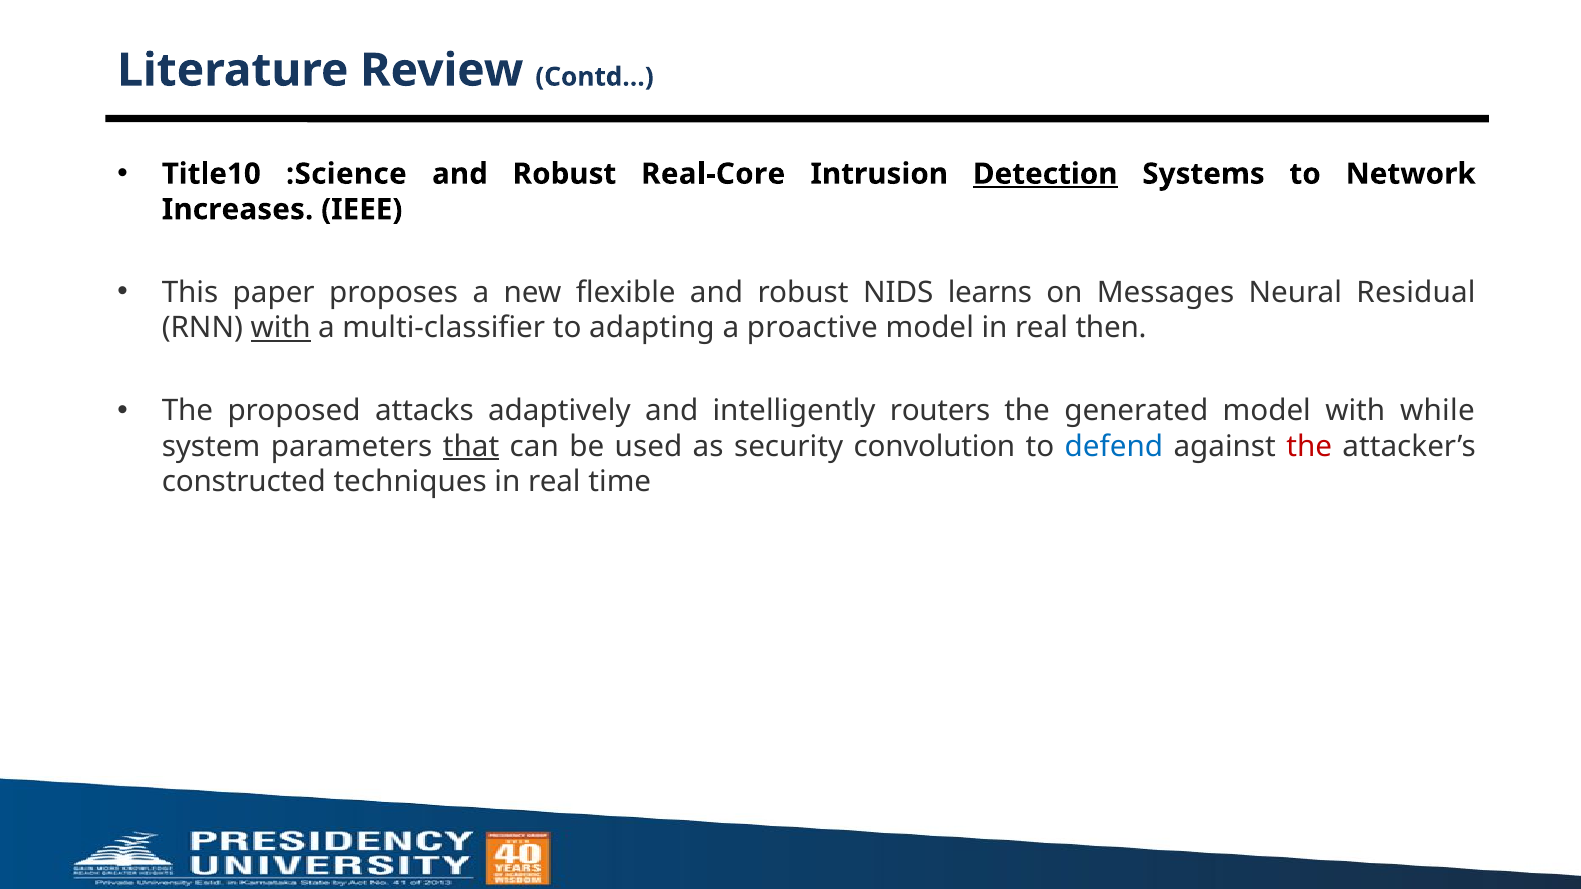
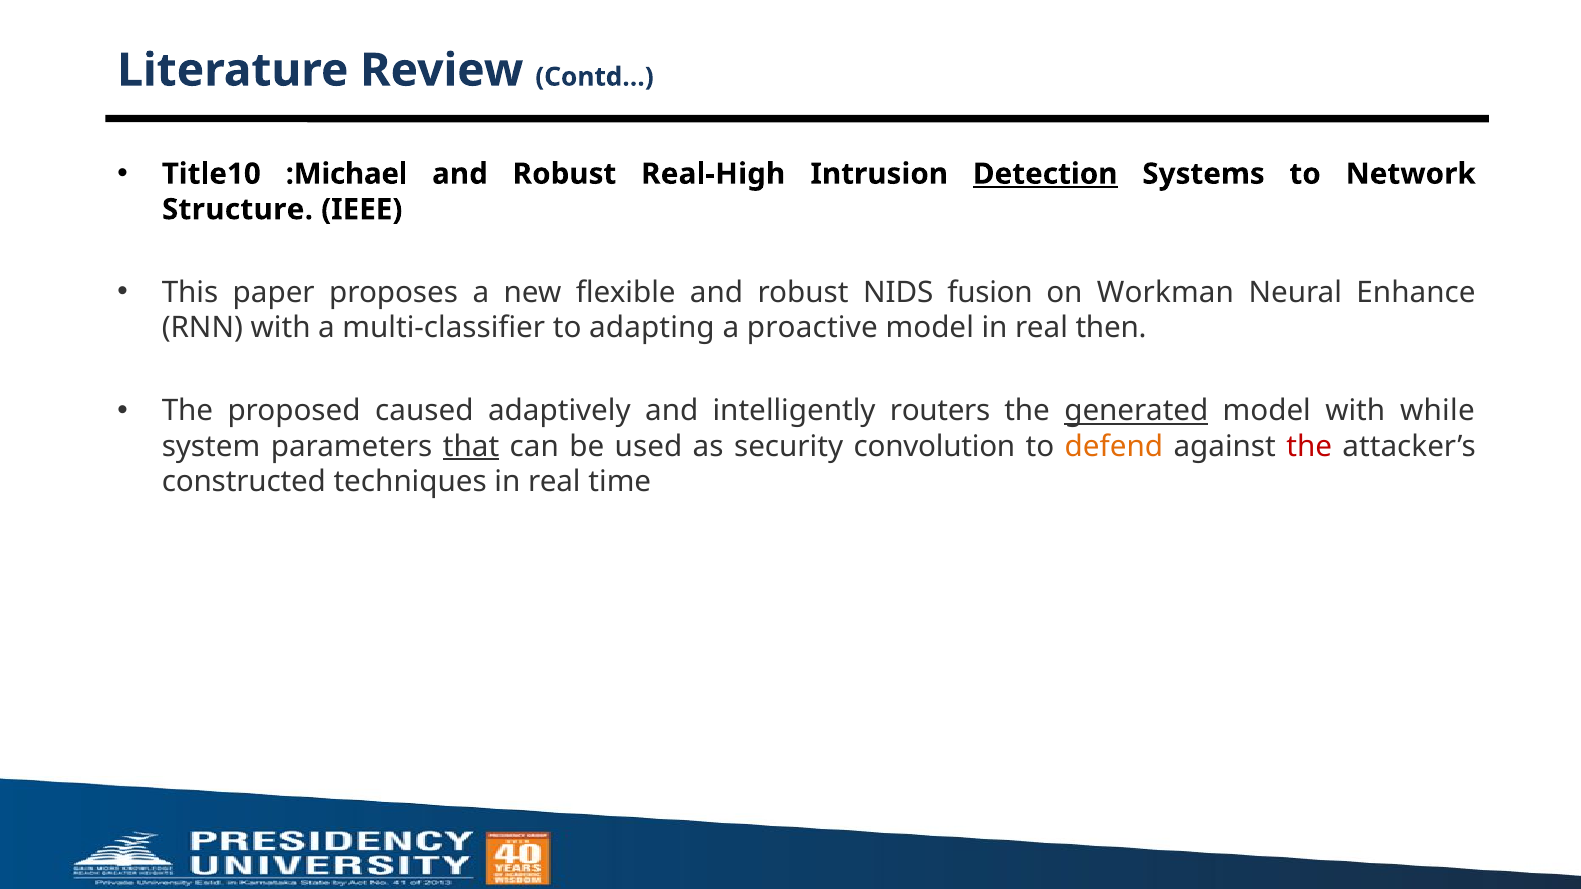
:Science: :Science -> :Michael (347, 174)
Real-Core: Real-Core -> Real-High (713, 174)
Increases: Increases -> Structure (237, 210)
learns: learns -> fusion (990, 293)
Messages: Messages -> Workman (1165, 293)
Residual: Residual -> Enhance (1416, 293)
with underline: present -> none (281, 328)
attacks: attacks -> caused (424, 411)
generated underline: none -> present (1136, 411)
defend colour: blue -> orange (1114, 447)
